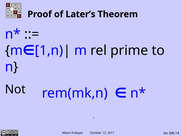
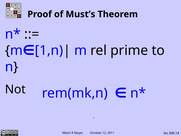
Later’s: Later’s -> Must’s (80, 14)
